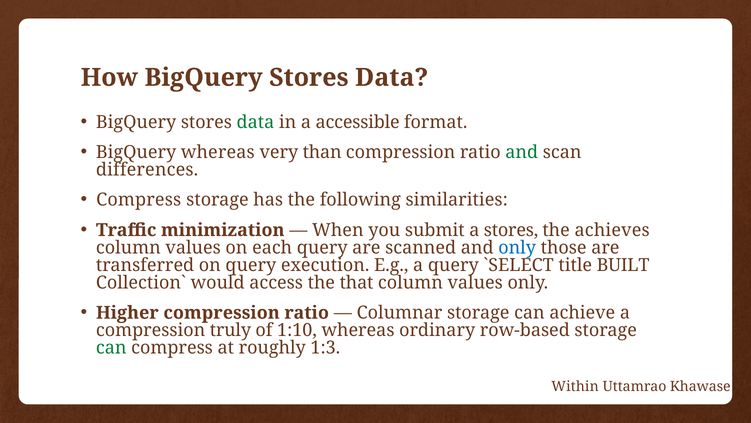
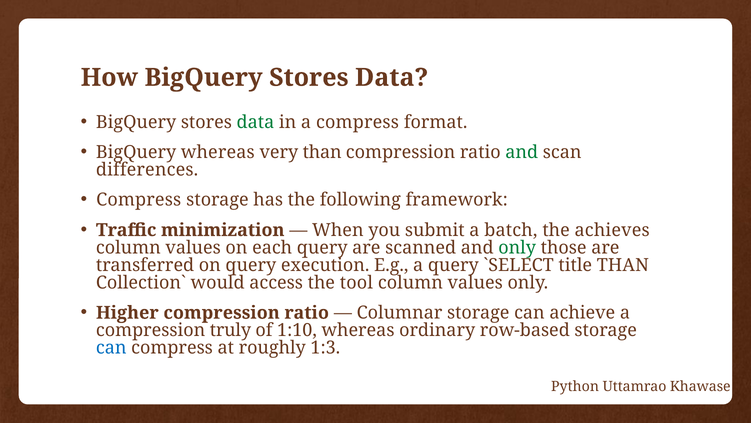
a accessible: accessible -> compress (357, 122)
similarities: similarities -> framework (457, 200)
a stores: stores -> batch (511, 230)
only colour: blue -> green (517, 247)
title BUILT: BUILT -> THAN (623, 265)
that: that -> tool (356, 282)
can colour: green -> blue (111, 347)
Within: Within -> Python (575, 386)
